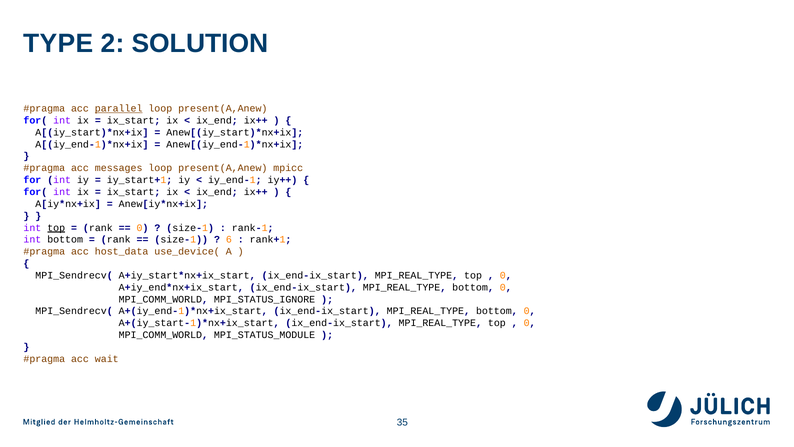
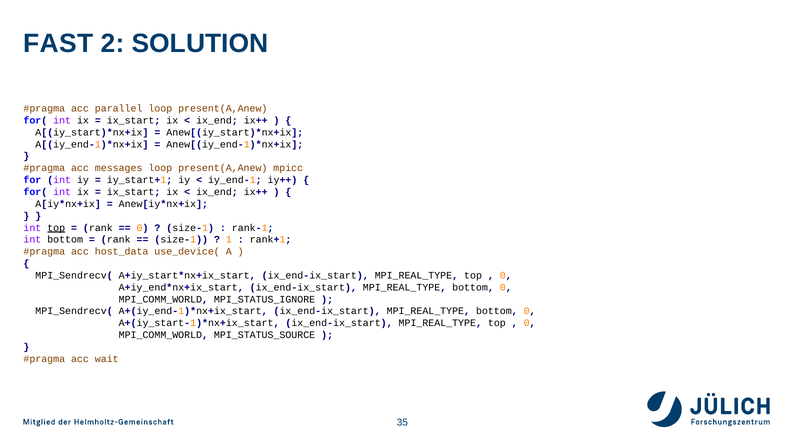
TYPE: TYPE -> FAST (58, 43)
parallel underline: present -> none (119, 108)
6: 6 -> 1 (229, 239)
MPI_STATUS_MODULE: MPI_STATUS_MODULE -> MPI_STATUS_SOURCE (265, 335)
